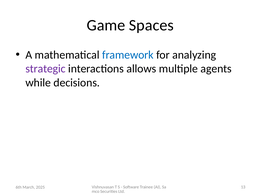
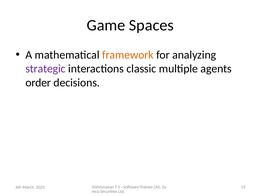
framework colour: blue -> orange (128, 55)
allows: allows -> classic (141, 69)
while: while -> order (38, 83)
